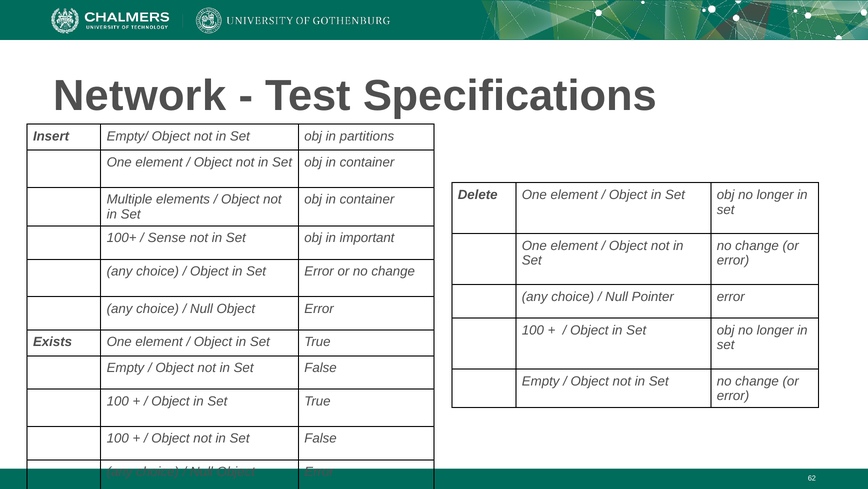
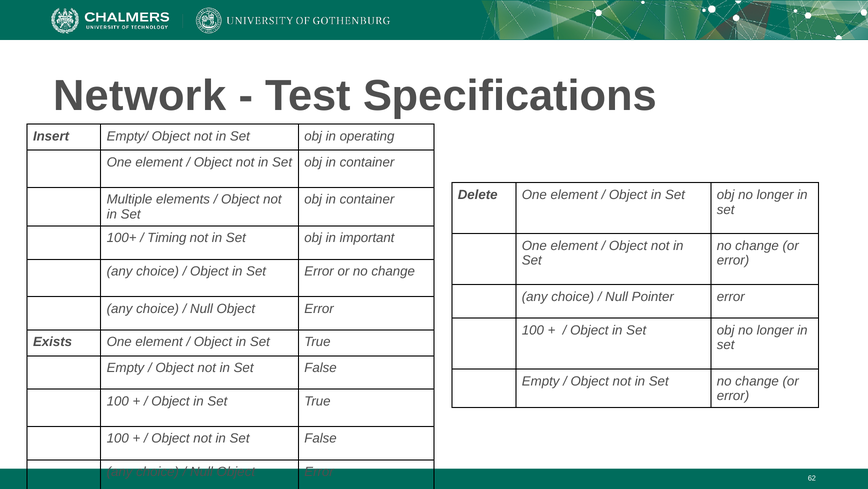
partitions: partitions -> operating (367, 136)
Sense: Sense -> Timing (167, 238)
